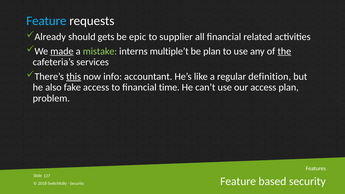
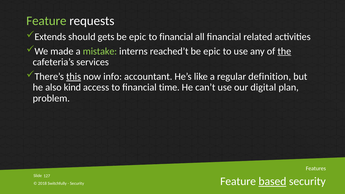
Feature colour: light blue -> light green (46, 21)
Already: Already -> Extends (50, 37)
supplier: supplier -> financial (176, 37)
made underline: present -> none (62, 51)
multiple’t: multiple’t -> reached’t (169, 51)
plan: plan -> epic (212, 51)
fake: fake -> kind (72, 87)
our access: access -> digital (263, 87)
based underline: none -> present (272, 181)
